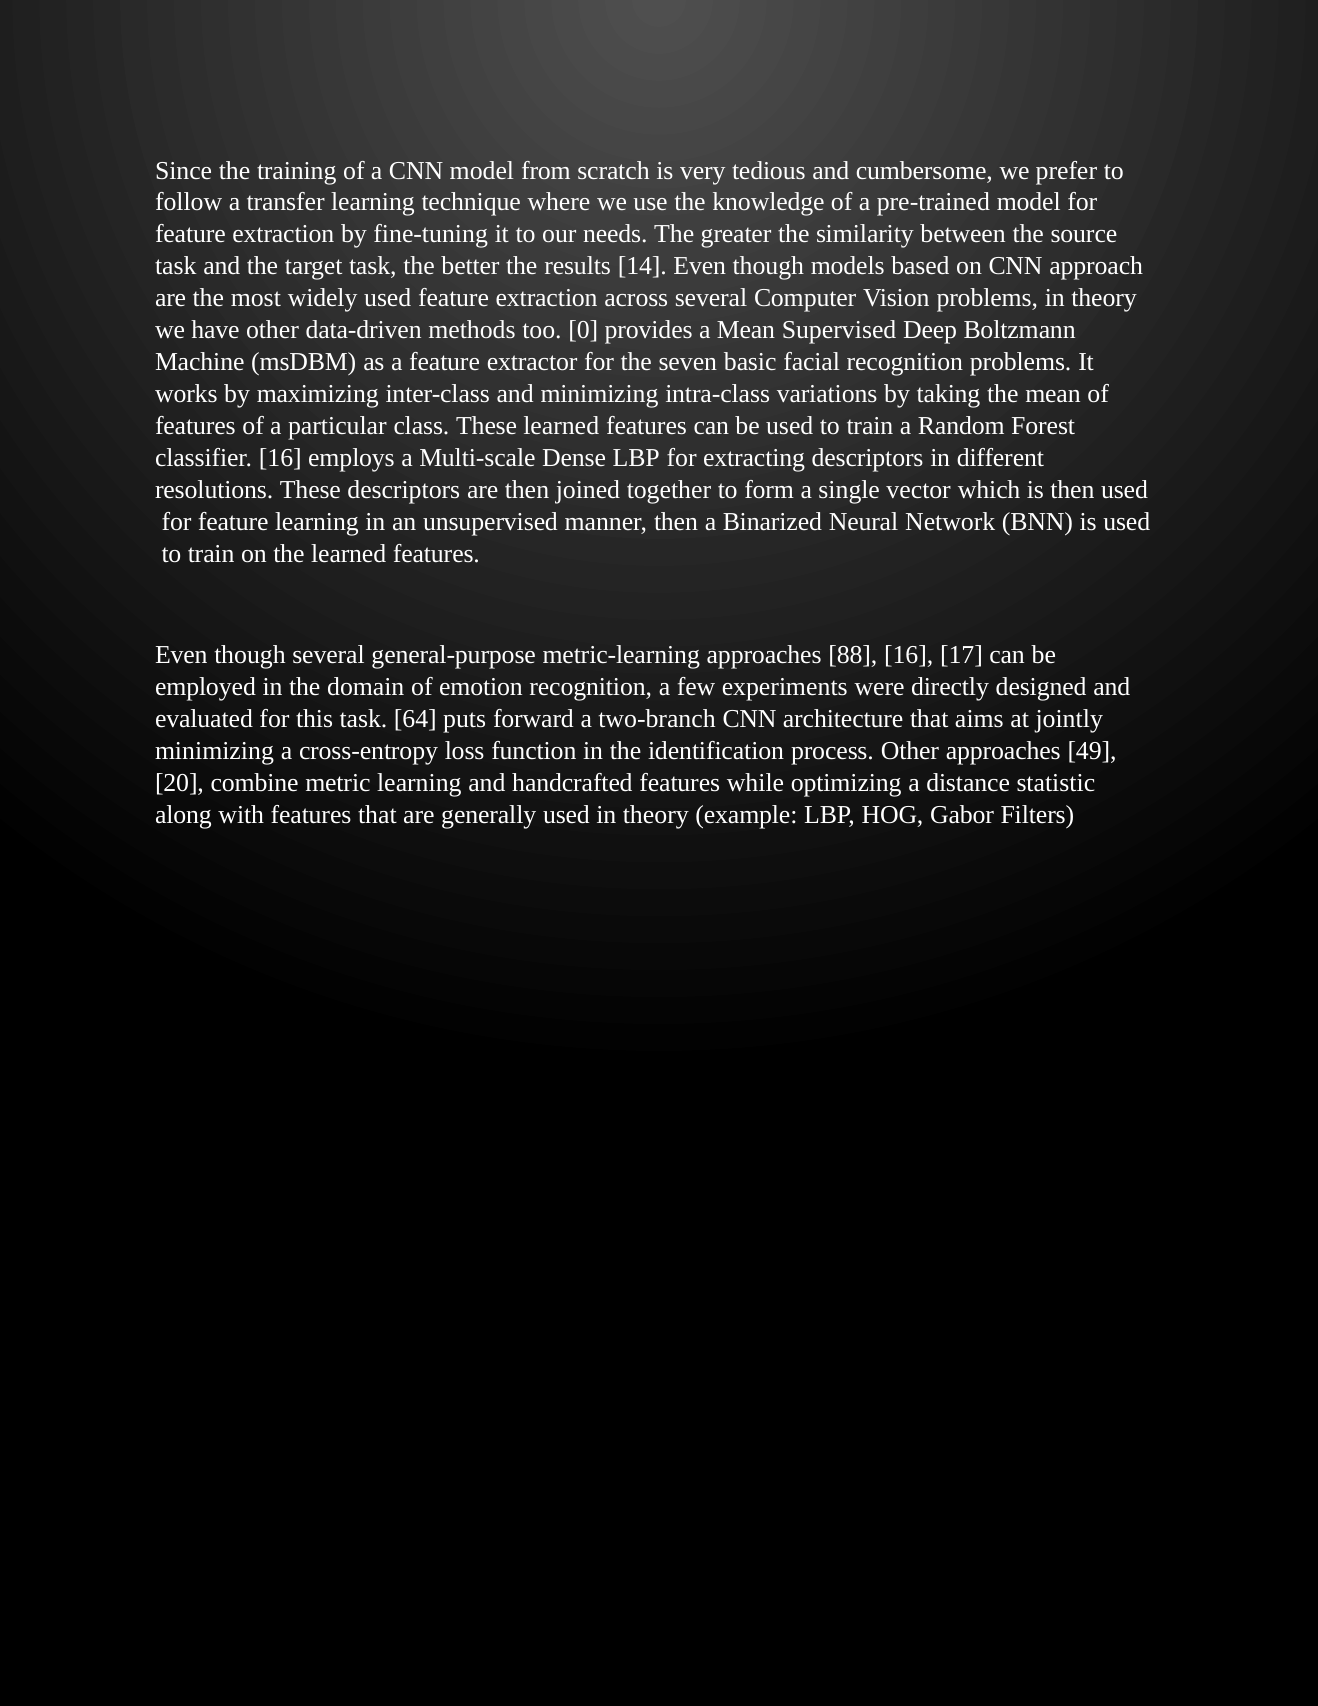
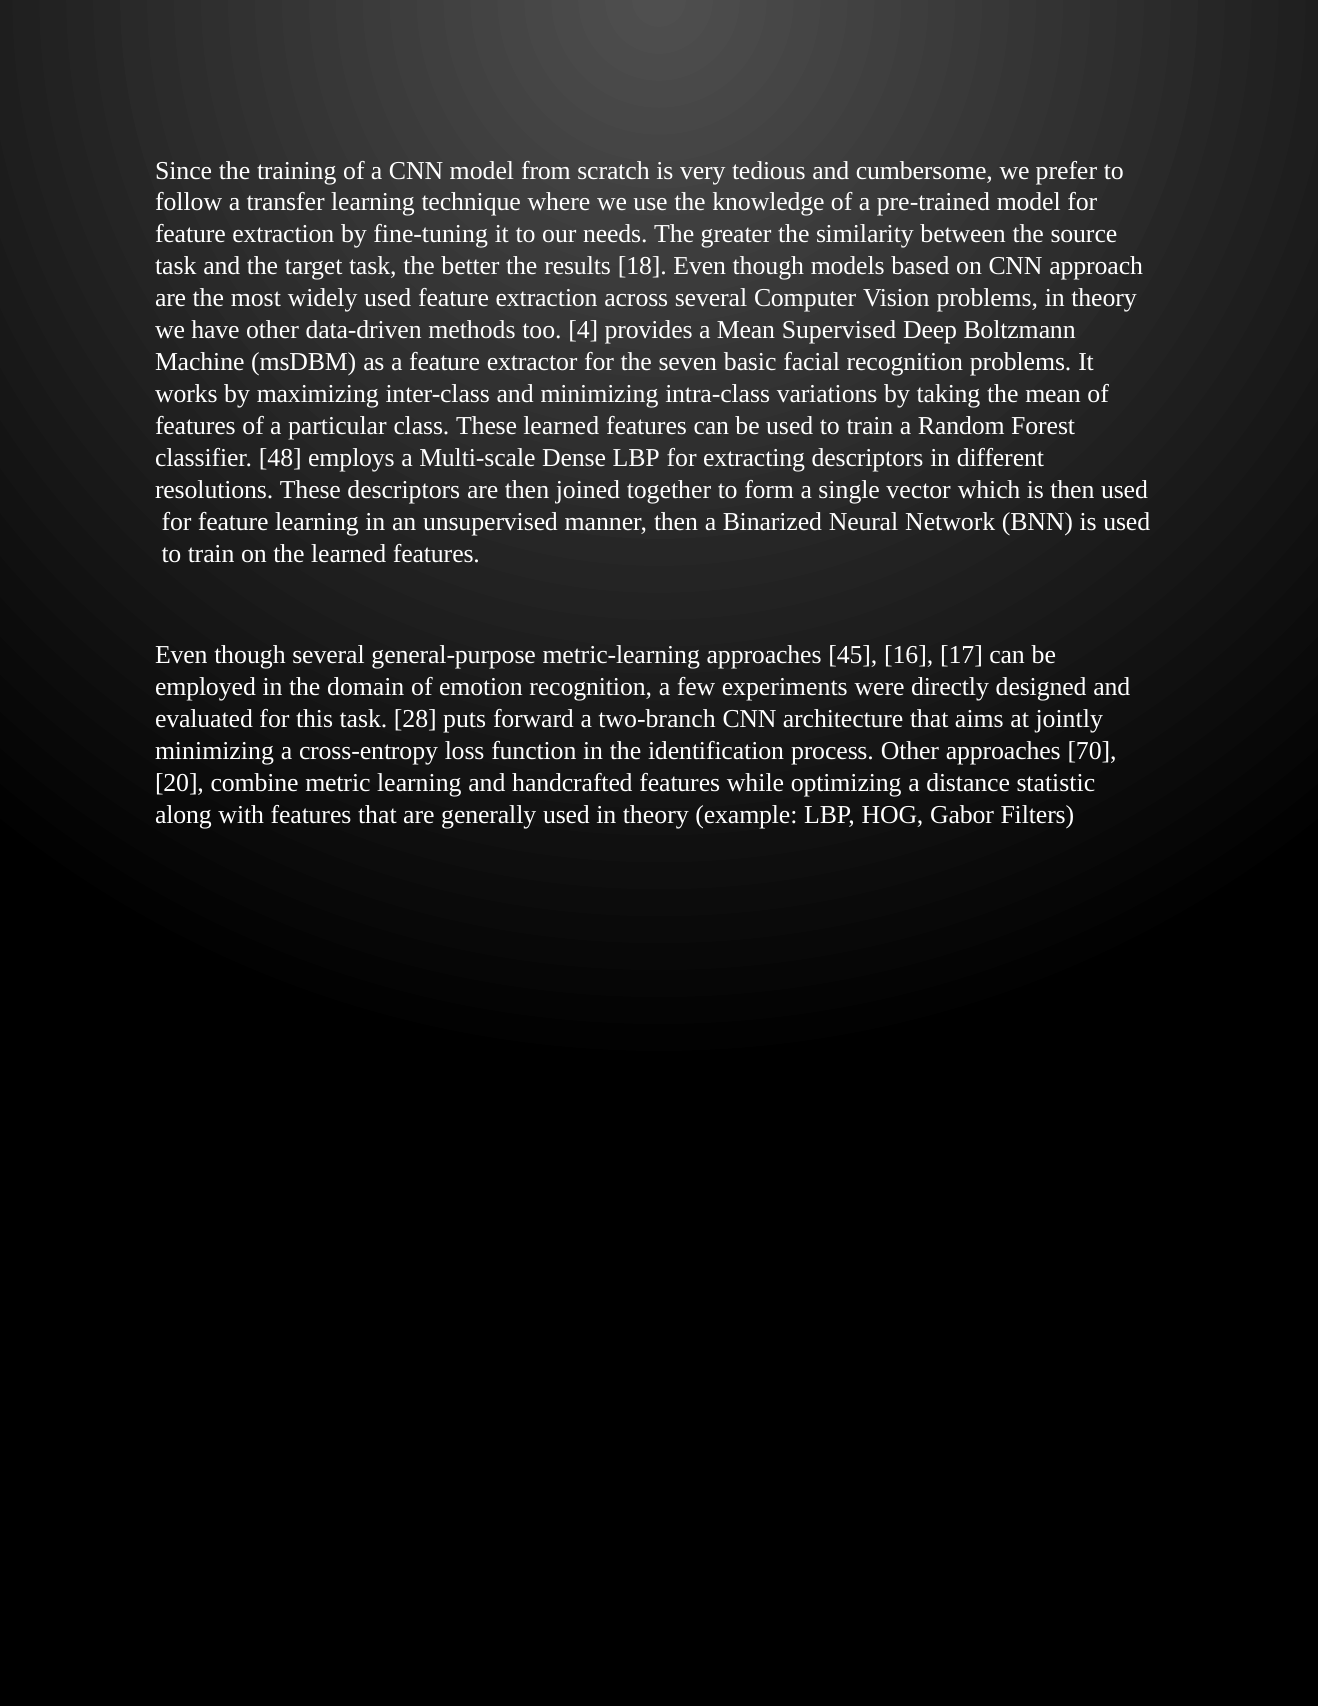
14: 14 -> 18 (642, 266)
0: 0 -> 4 (583, 330)
classifier 16: 16 -> 48 (280, 458)
88: 88 -> 45 (853, 655)
64: 64 -> 28 (415, 719)
49: 49 -> 70 (1092, 751)
